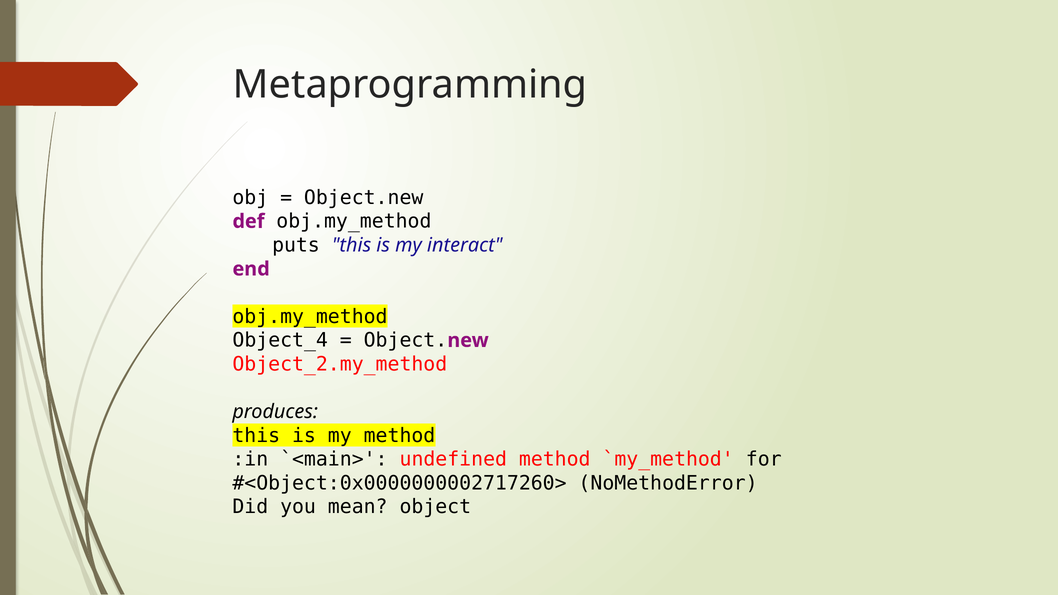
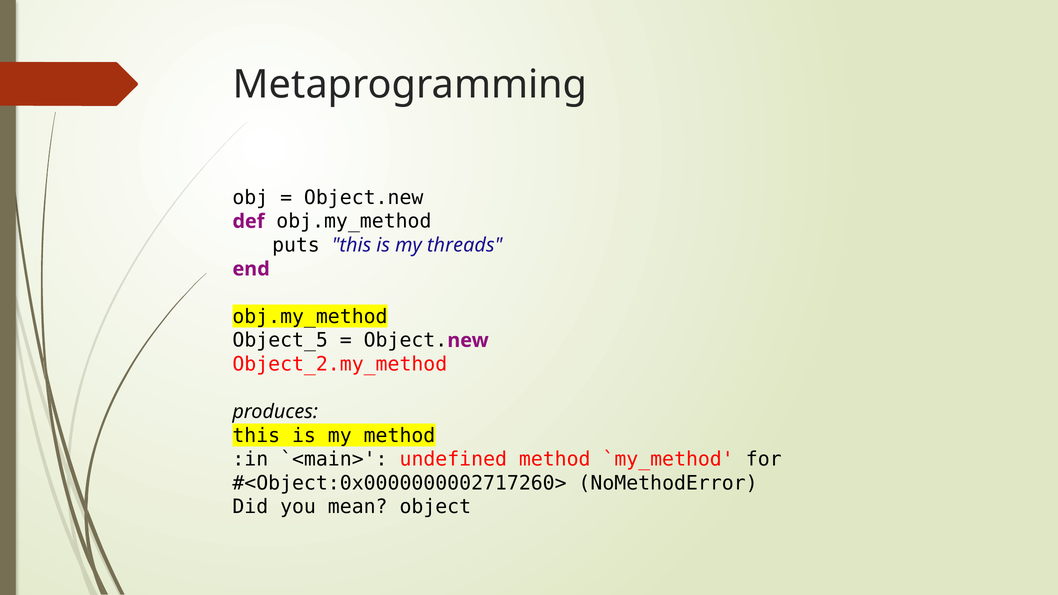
interact: interact -> threads (465, 245)
Object_4: Object_4 -> Object_5 (280, 340)
